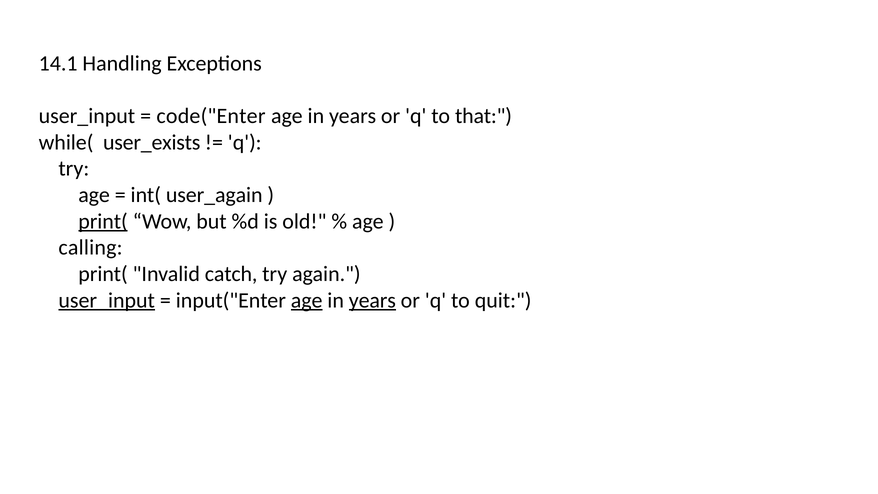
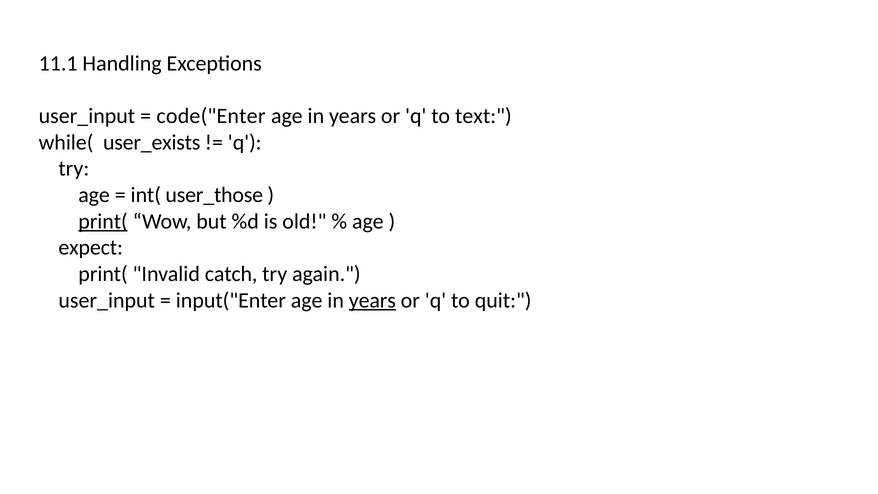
14.1: 14.1 -> 11.1 (58, 63)
that: that -> text (483, 116)
user_again: user_again -> user_those (214, 195)
calling: calling -> expect (91, 248)
user_input underline: present -> none (107, 300)
age underline: present -> none (307, 300)
